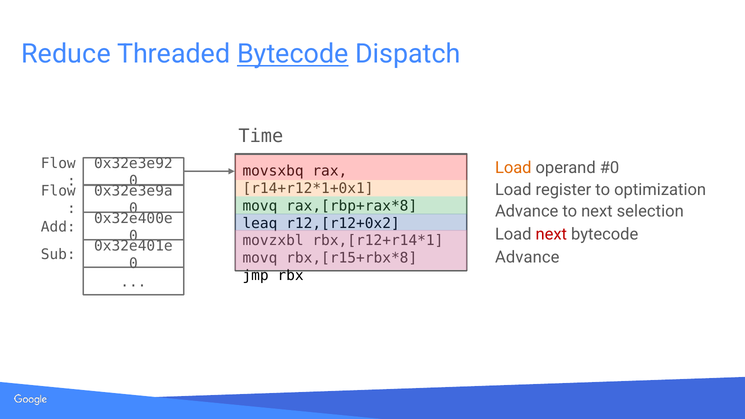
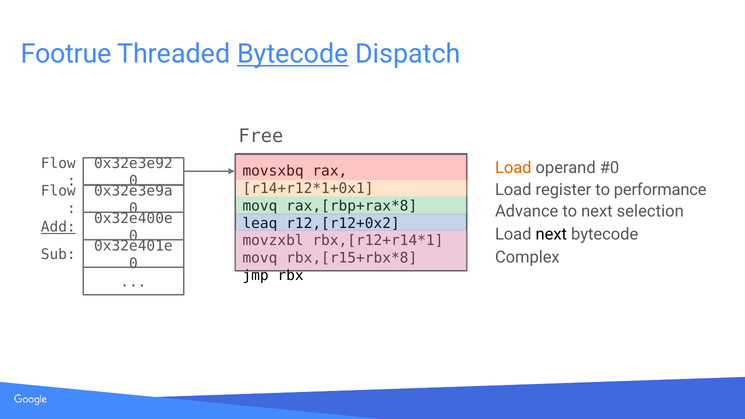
Reduce: Reduce -> Footrue (66, 54)
Time: Time -> Free (261, 136)
optimization: optimization -> performance (660, 190)
Add underline: none -> present (58, 227)
next colour: red -> black (551, 234)
Advance: Advance -> Complex (527, 257)
